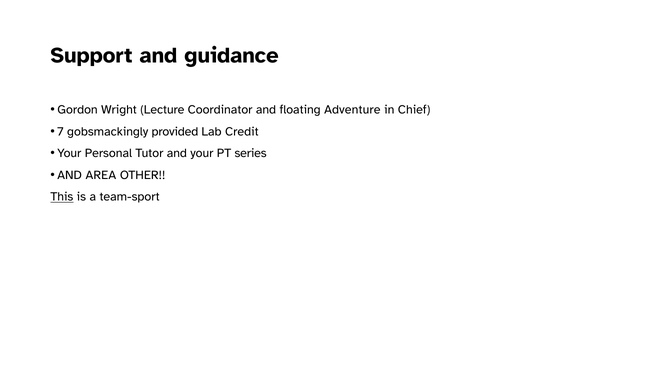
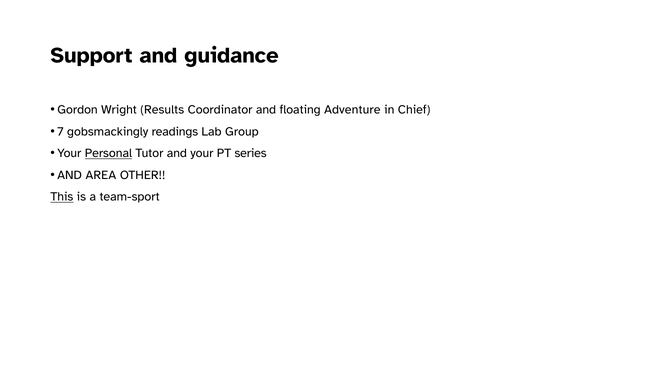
Lecture: Lecture -> Results (162, 110)
provided: provided -> readings (175, 132)
Credit: Credit -> Group (242, 132)
Personal underline: none -> present (108, 153)
